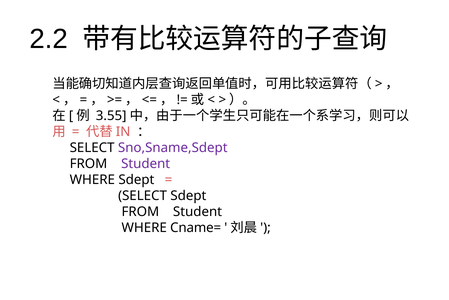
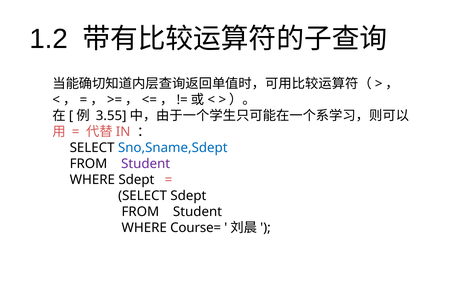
2.2: 2.2 -> 1.2 (49, 39)
Sno,Sname,Sdept colour: purple -> blue (173, 147)
Cname=: Cname= -> Course= (196, 227)
